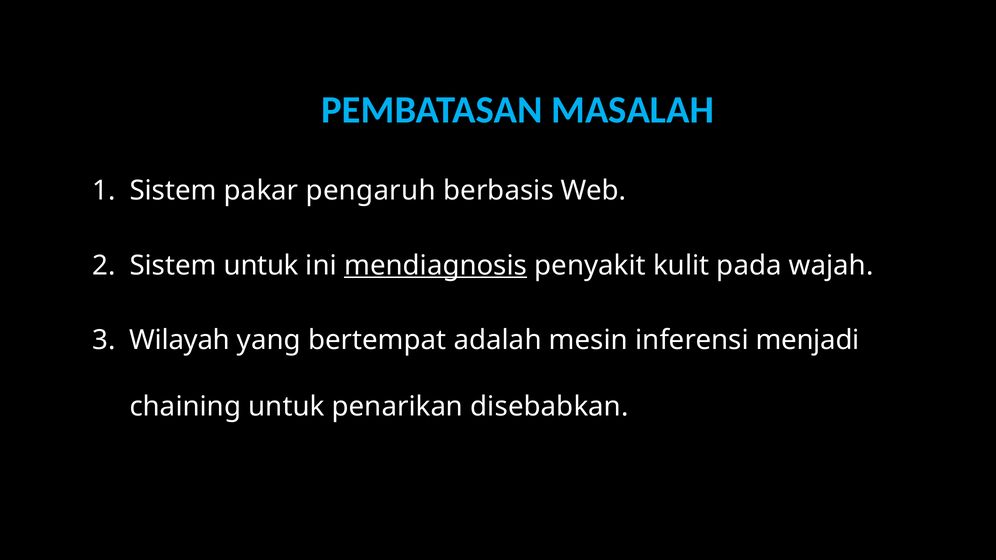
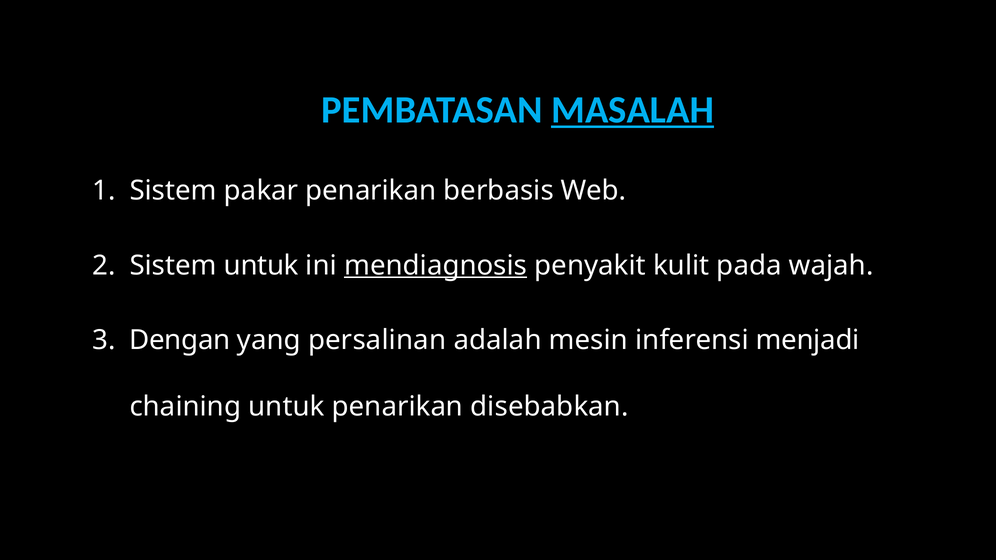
MASALAH underline: none -> present (633, 110)
pakar pengaruh: pengaruh -> penarikan (371, 191)
Wilayah: Wilayah -> Dengan (180, 340)
bertempat: bertempat -> persalinan (377, 340)
